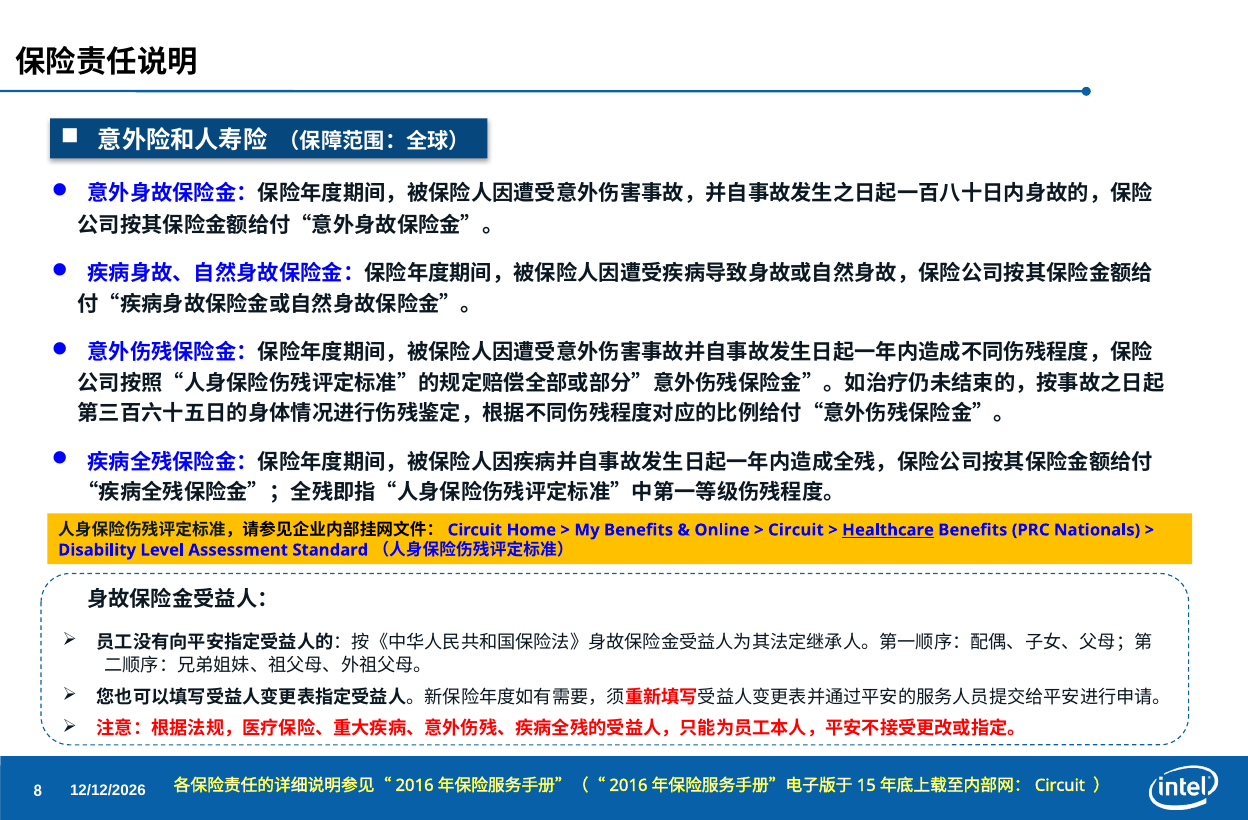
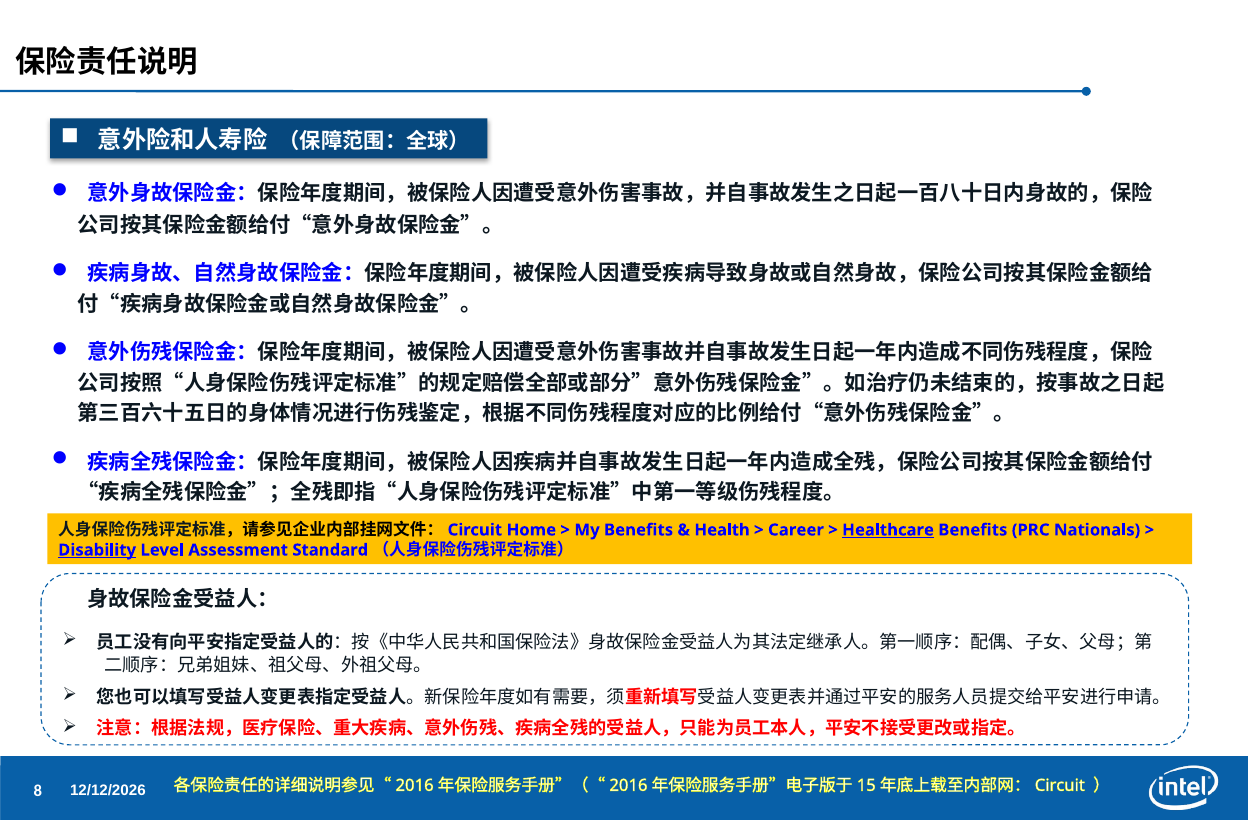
Online: Online -> Health (722, 530)
Circuit: Circuit -> Career (796, 530)
Disability underline: none -> present (97, 550)
